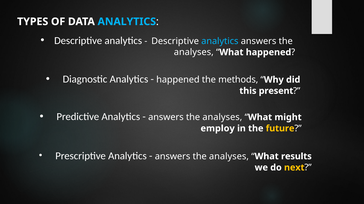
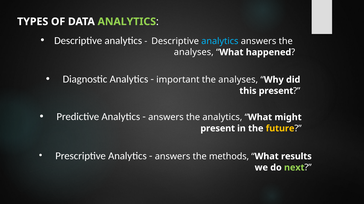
ANALYTICS colour: light blue -> light green (127, 22)
happened: happened -> important (178, 80)
methods: methods -> analyses (238, 80)
analyses: analyses -> analytics (222, 118)
employ: employ -> present (218, 129)
analyses: analyses -> methods (229, 157)
next colour: yellow -> light green (294, 168)
